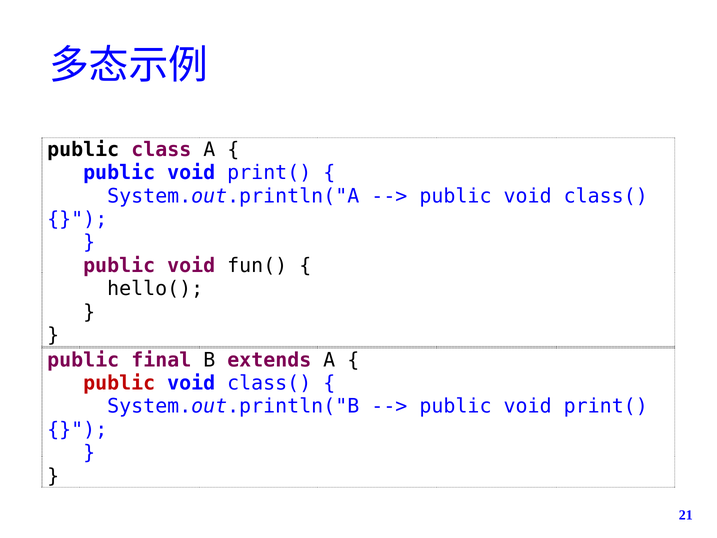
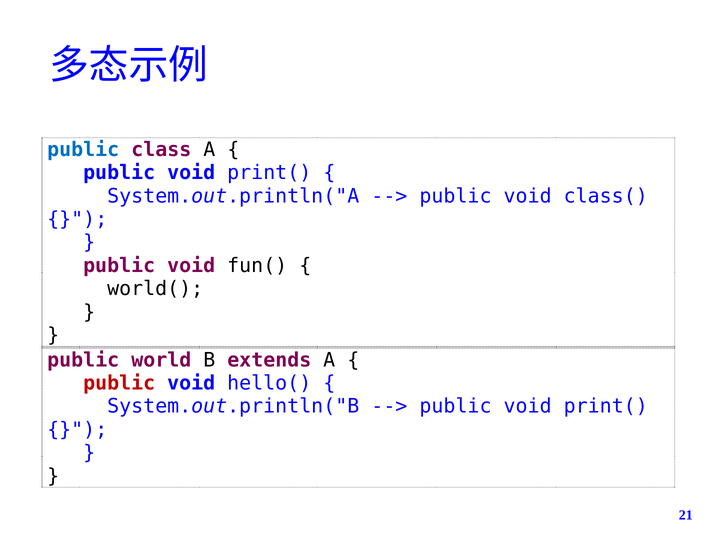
public colour: black -> blue (83, 150)
hello(: hello( -> world( (155, 289)
final: final -> world (161, 360)
class(: class( -> hello( (269, 383)
